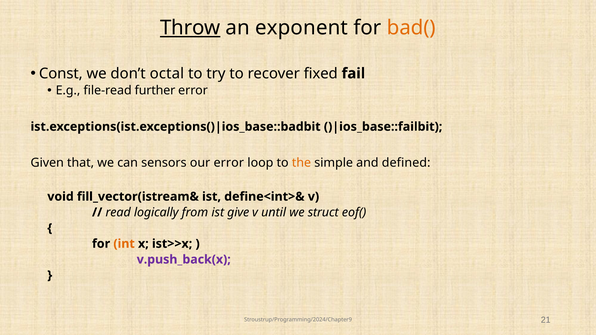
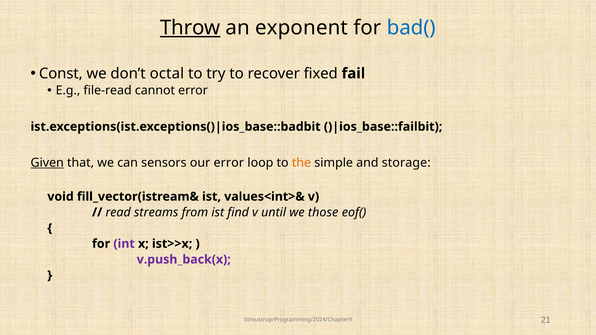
bad( colour: orange -> blue (411, 28)
further: further -> cannot (155, 91)
Given underline: none -> present (47, 163)
defined: defined -> storage (406, 163)
define<int>&: define<int>& -> values<int>& (264, 197)
logically: logically -> streams (156, 212)
give: give -> find (238, 212)
struct: struct -> those (323, 212)
int colour: orange -> purple (124, 244)
